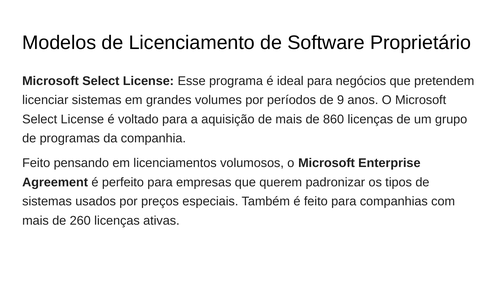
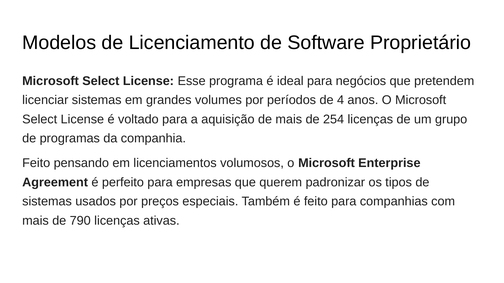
9: 9 -> 4 (341, 100)
860: 860 -> 254 (334, 119)
260: 260 -> 790 (80, 221)
